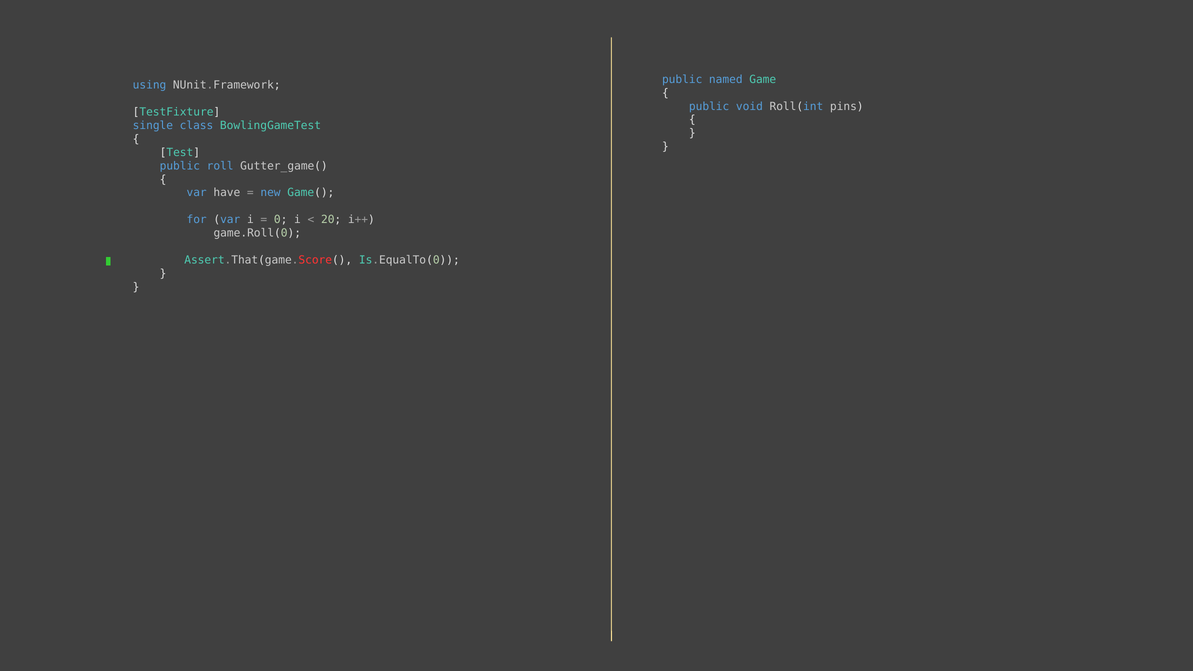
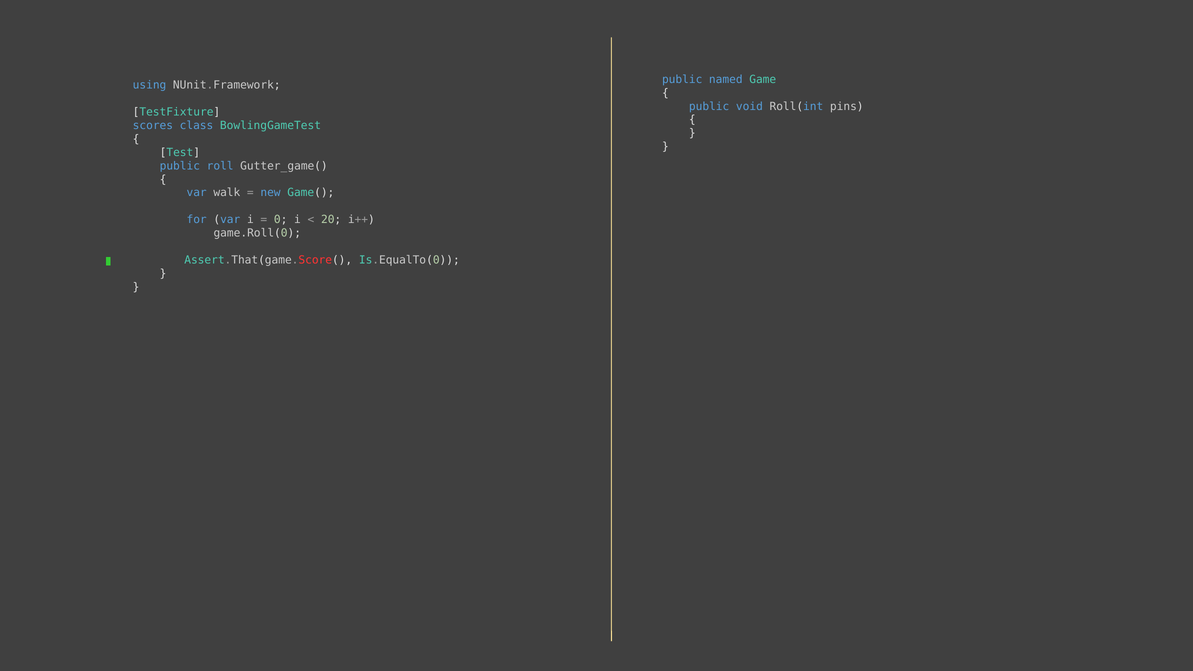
single: single -> scores (153, 126)
have: have -> walk (227, 193)
